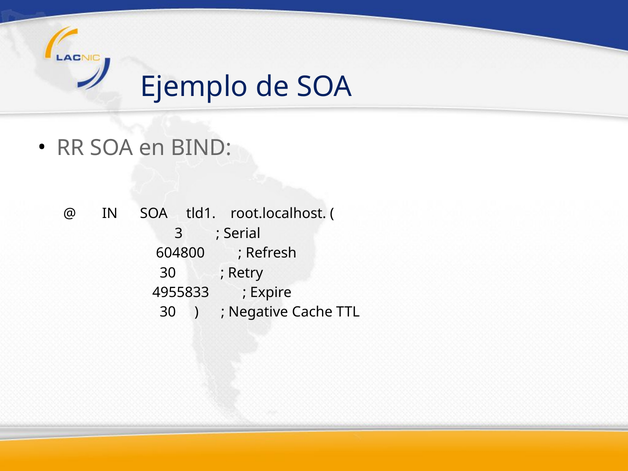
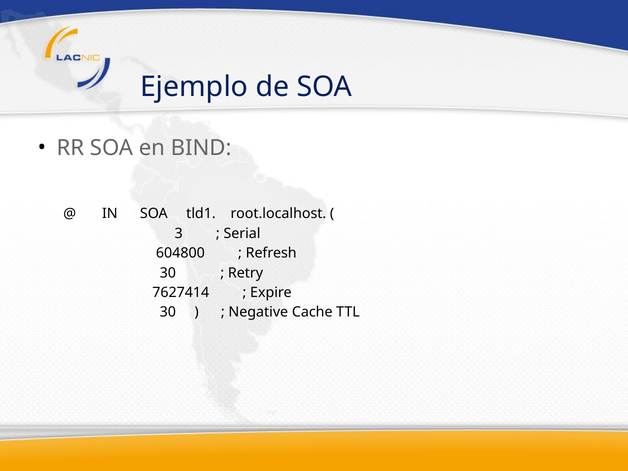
4955833: 4955833 -> 7627414 (181, 293)
